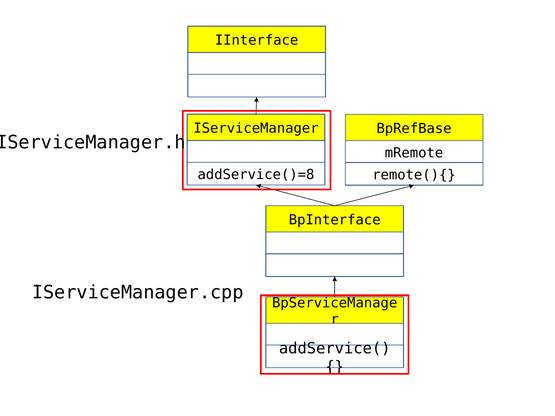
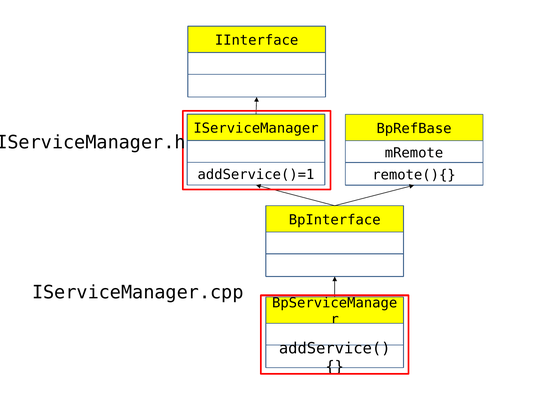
addService()=8: addService()=8 -> addService()=1 (256, 175)
